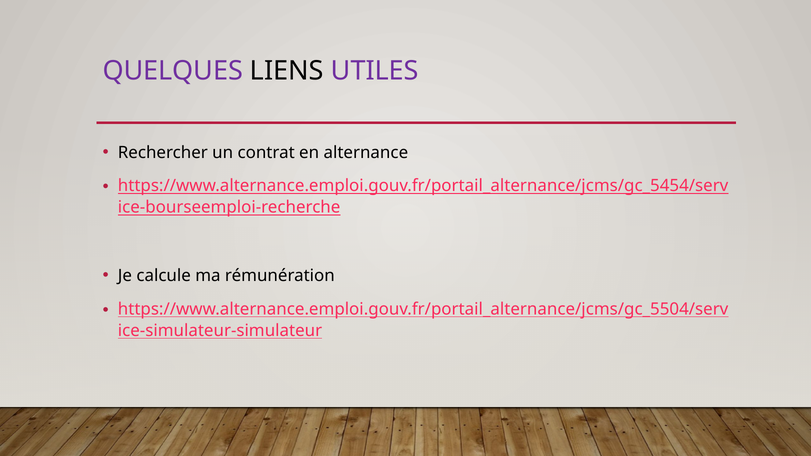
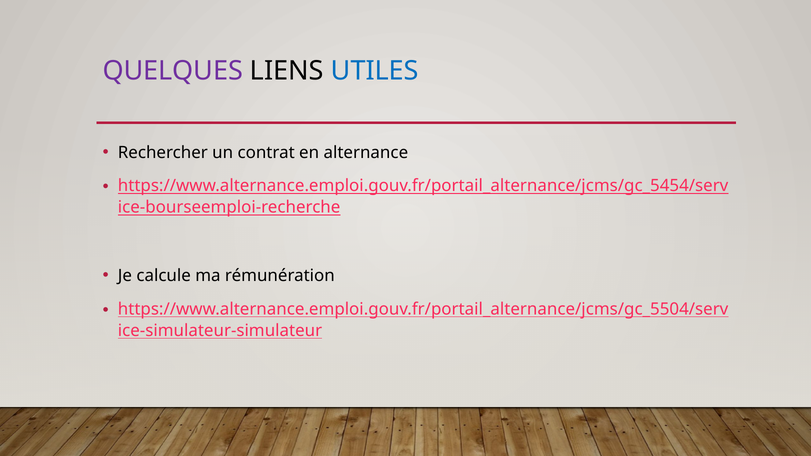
UTILES colour: purple -> blue (375, 71)
